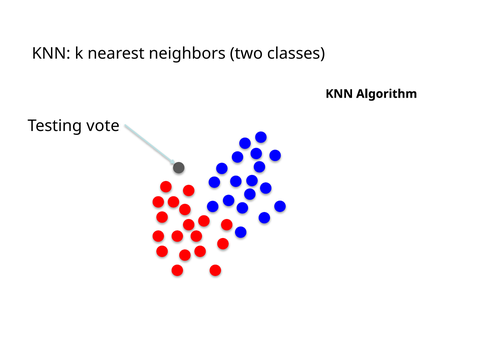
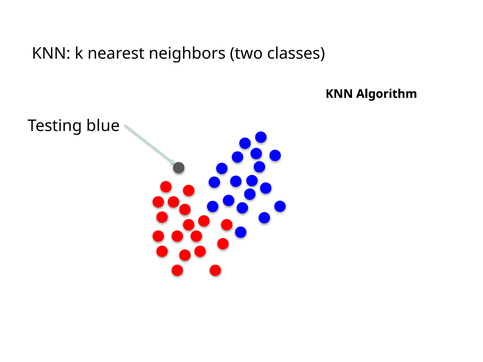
vote: vote -> blue (103, 126)
